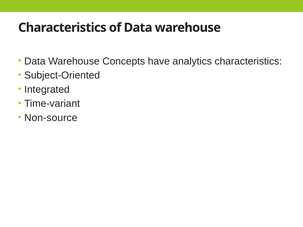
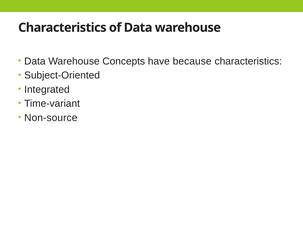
analytics: analytics -> because (192, 61)
